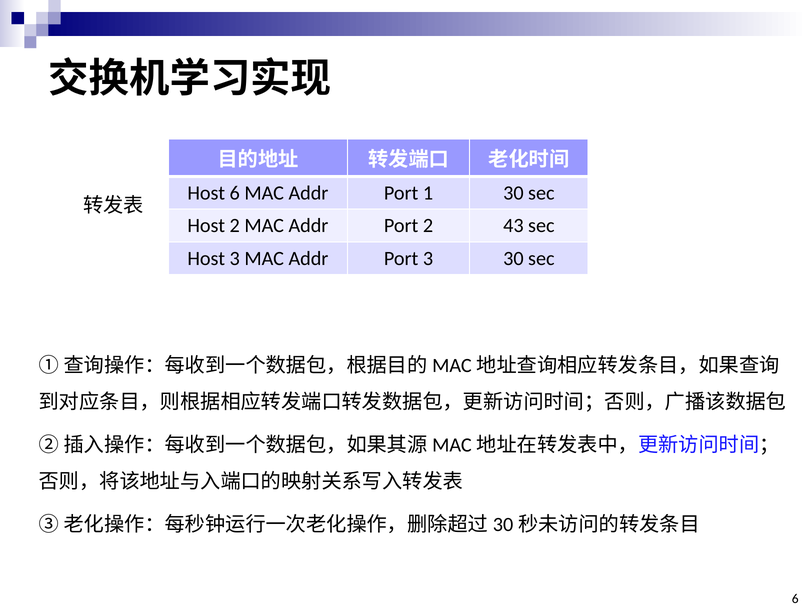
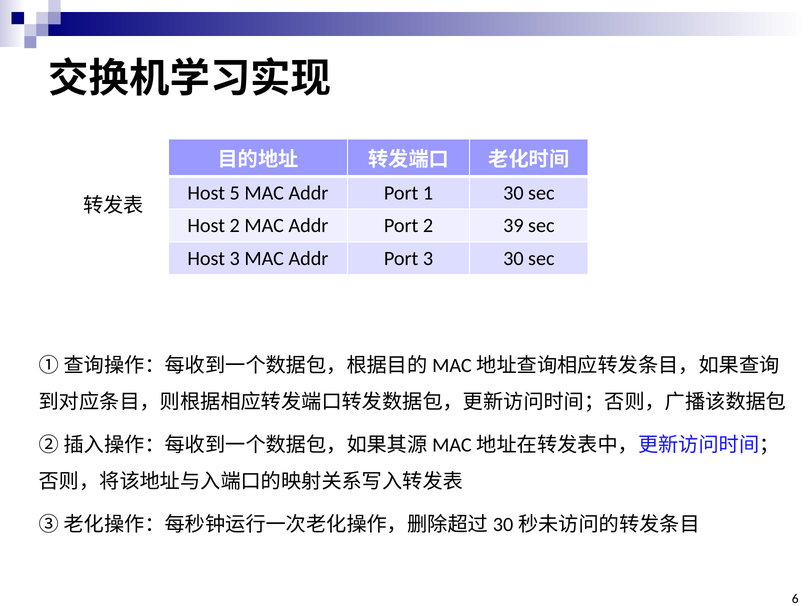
Host 6: 6 -> 5 (235, 193)
43: 43 -> 39 (513, 226)
